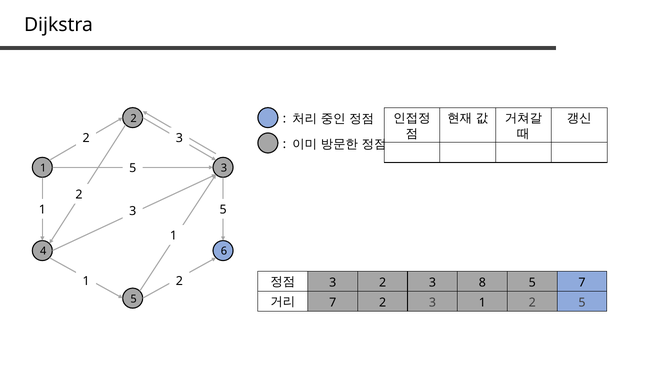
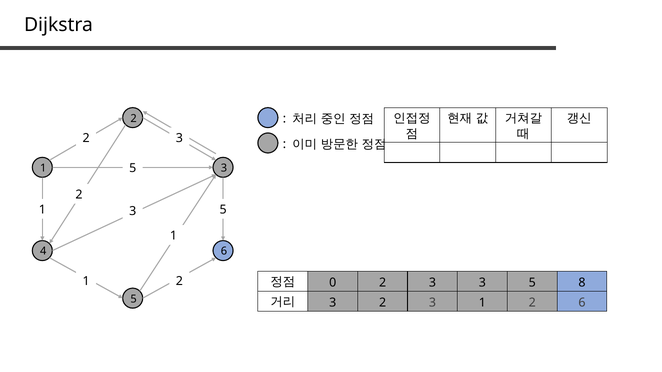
3: 3 -> 0 (333, 283)
2 3 8: 8 -> 3 (482, 283)
5 7: 7 -> 8 (582, 283)
7: 7 -> 3 (333, 303)
3 1 2 5: 5 -> 6 (582, 303)
